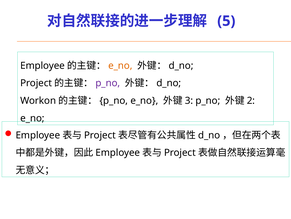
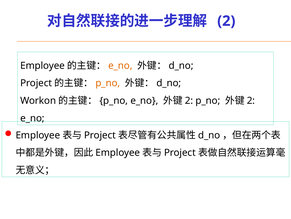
5: 5 -> 2 (226, 21)
p_no colour: purple -> orange (108, 83)
3: 3 -> 2 (189, 100)
